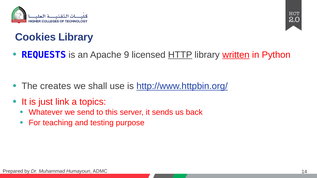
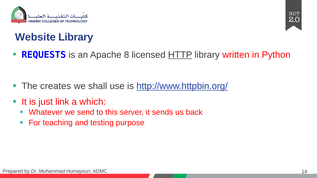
Cookies: Cookies -> Website (35, 37)
9: 9 -> 8 (127, 55)
written underline: present -> none (236, 55)
topics: topics -> which (93, 102)
